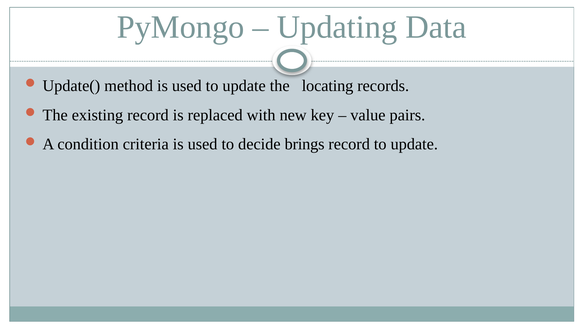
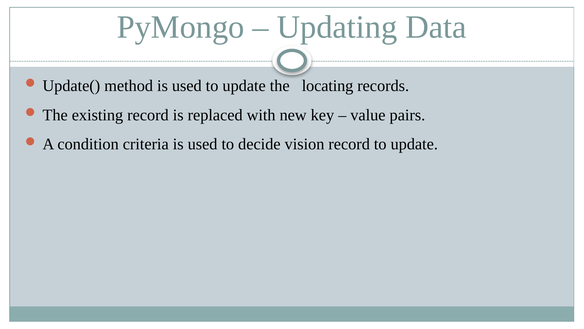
brings: brings -> vision (304, 144)
